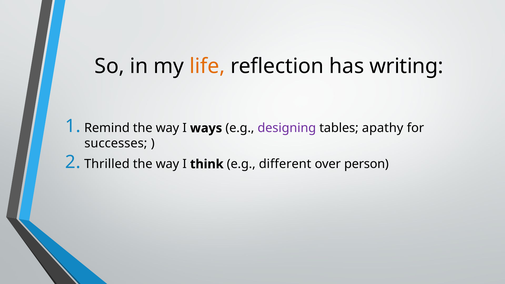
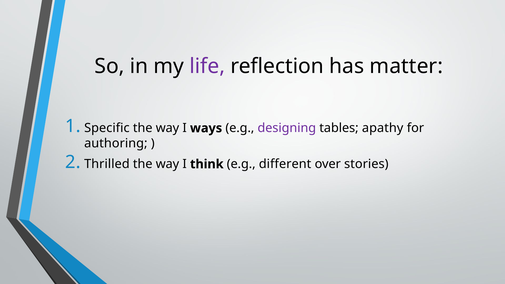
life colour: orange -> purple (207, 66)
writing: writing -> matter (406, 66)
Remind: Remind -> Specific (107, 128)
successes: successes -> authoring (116, 143)
person: person -> stories (366, 164)
